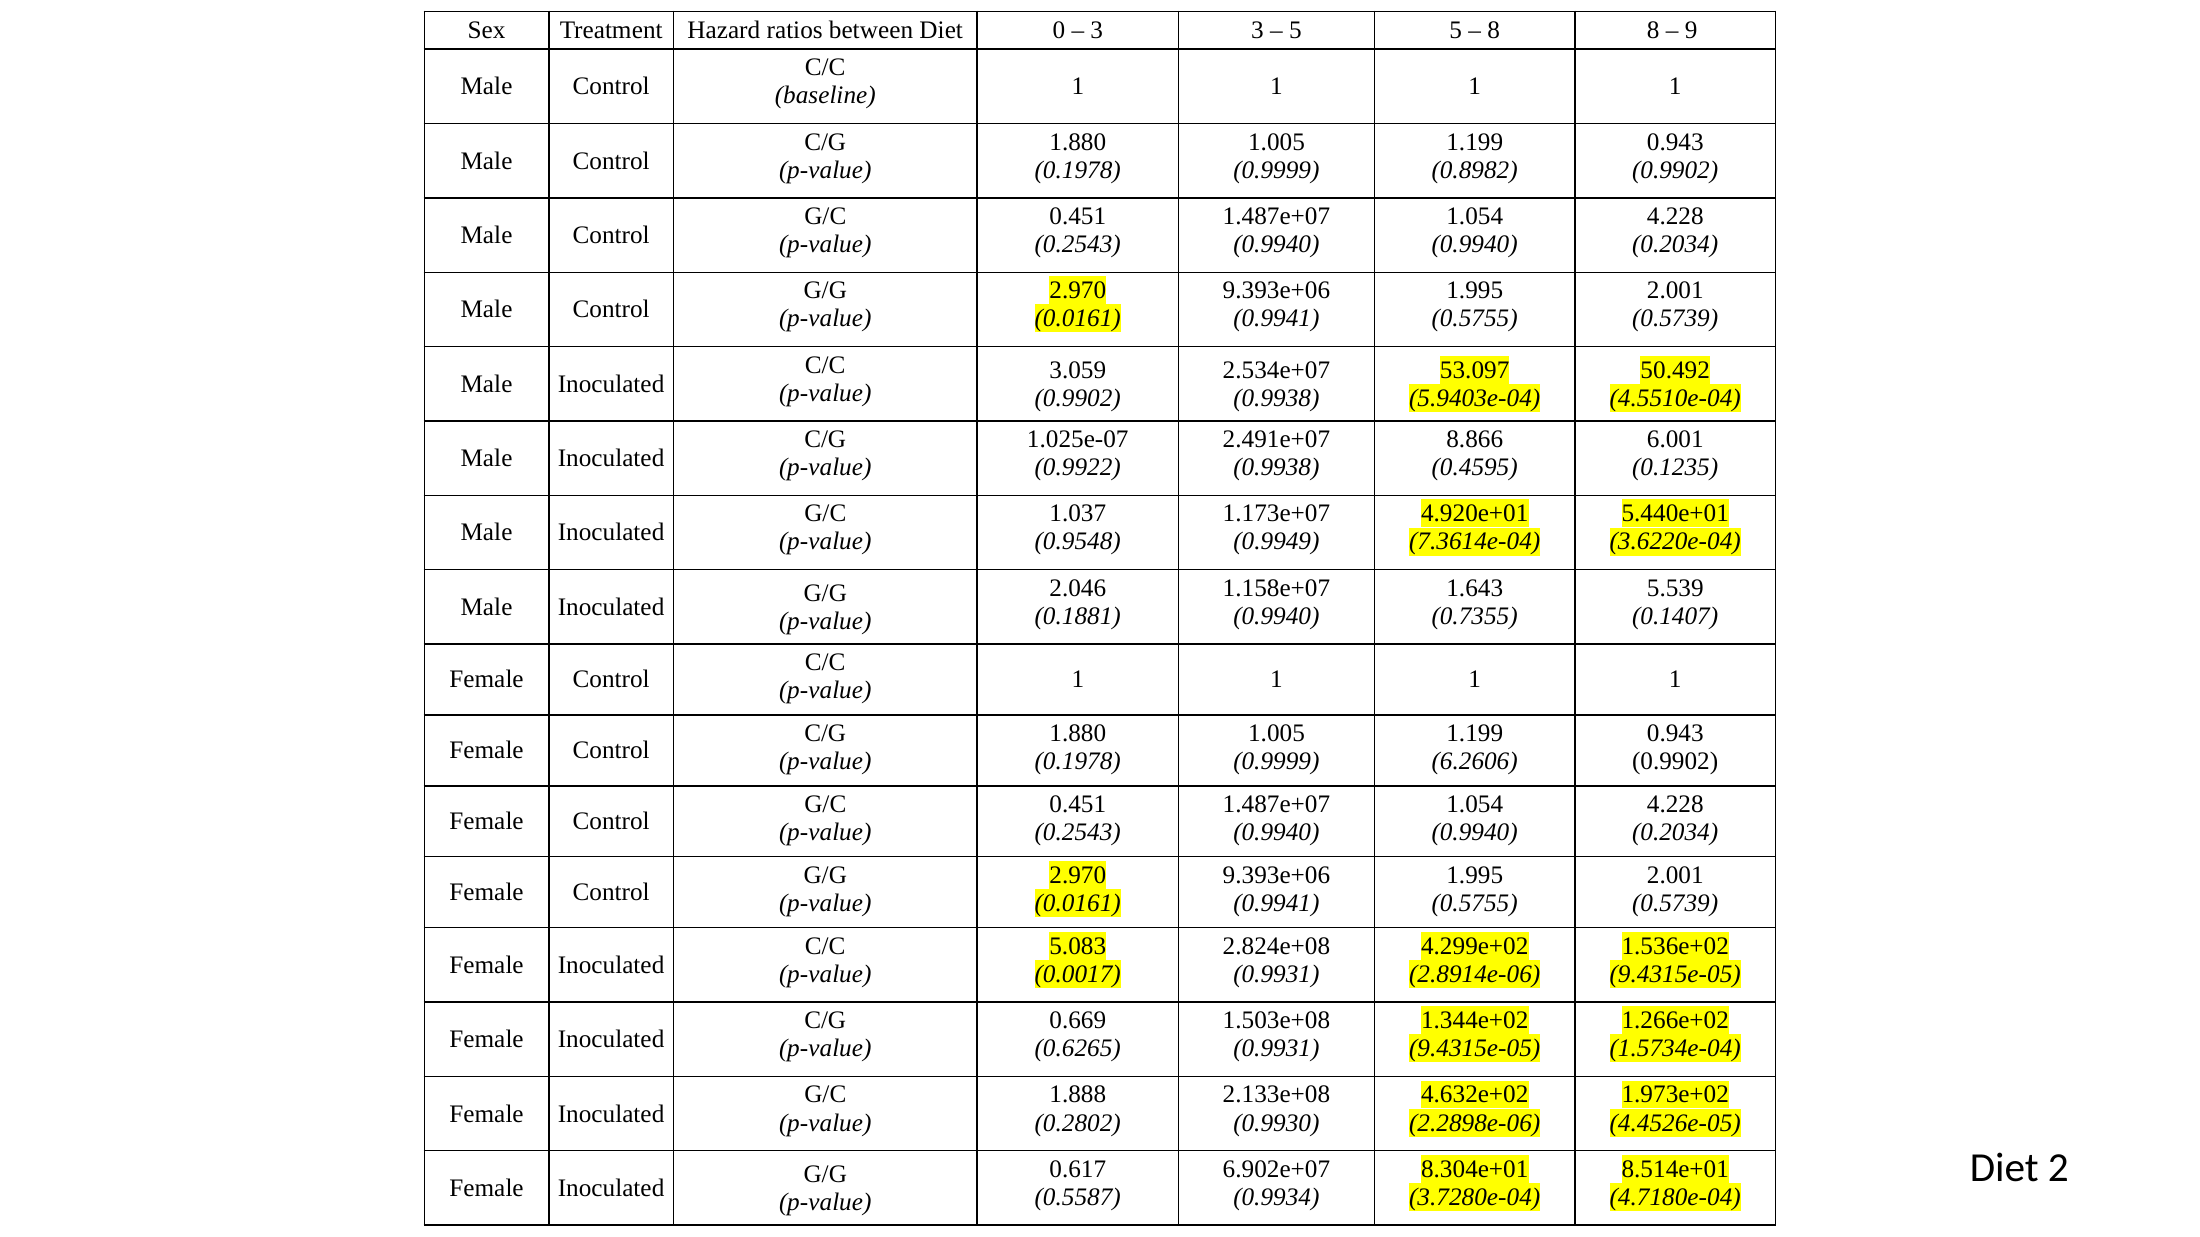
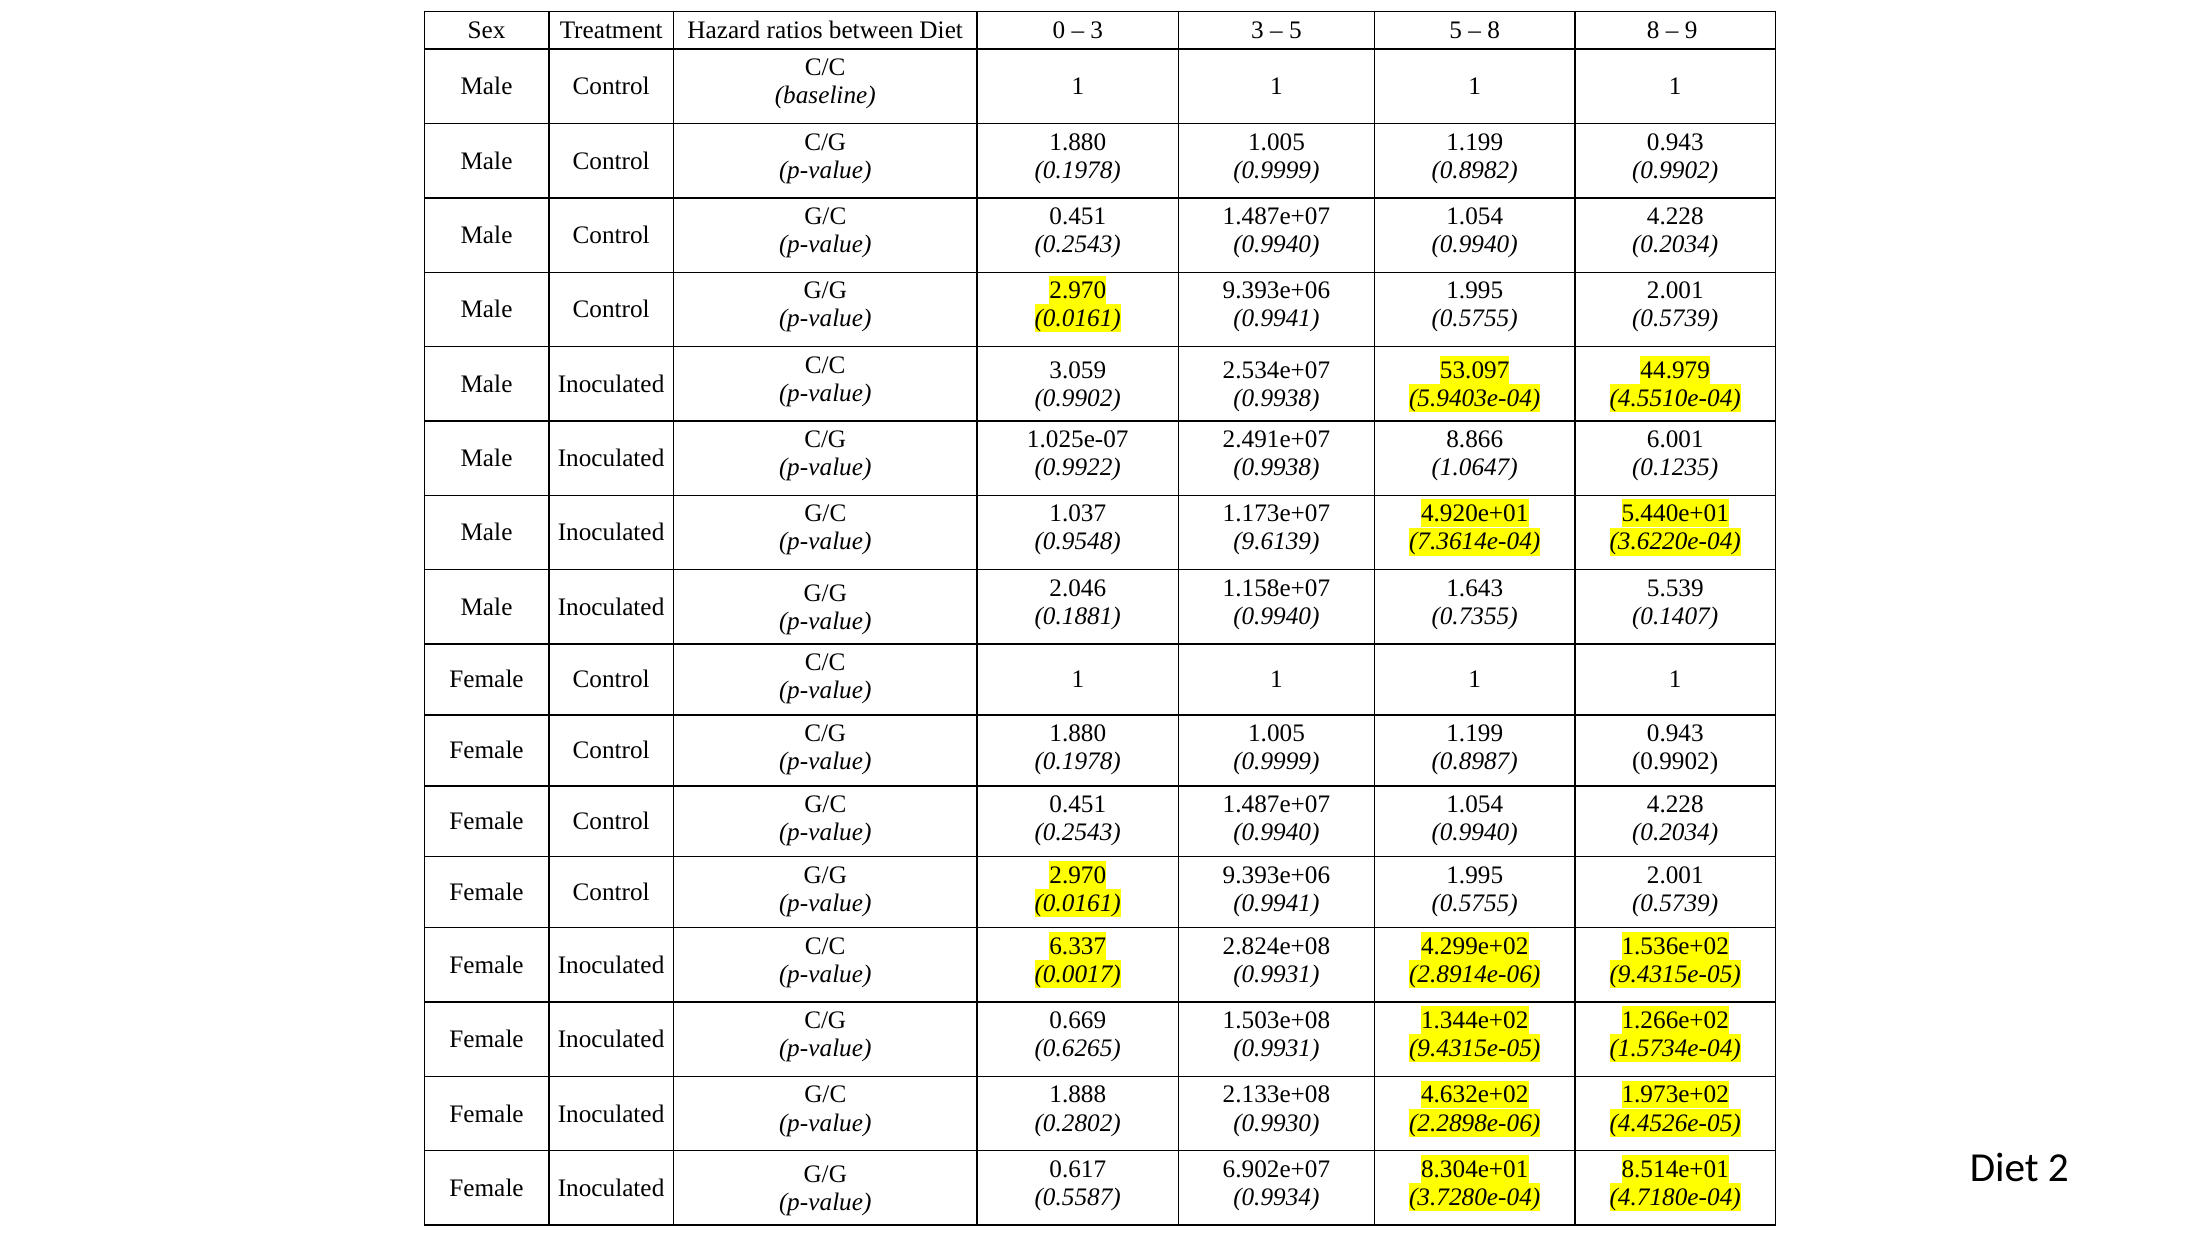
50.492: 50.492 -> 44.979 (1675, 370)
0.4595: 0.4595 -> 1.0647 (1475, 468)
0.9949: 0.9949 -> 9.6139 (1276, 542)
6.2606: 6.2606 -> 0.8987 (1475, 762)
5.083: 5.083 -> 6.337 (1078, 946)
